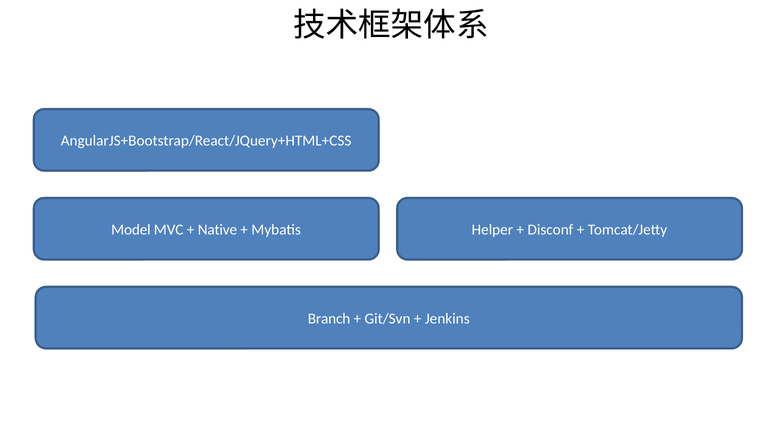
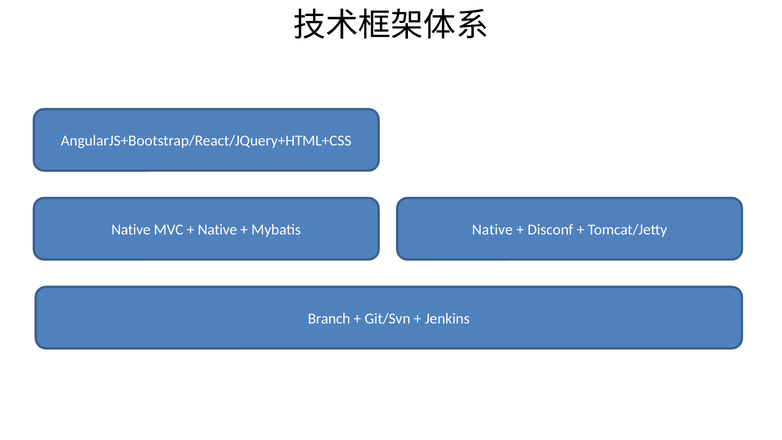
Model: Model -> Native (131, 230)
Helper: Helper -> Native (492, 230)
